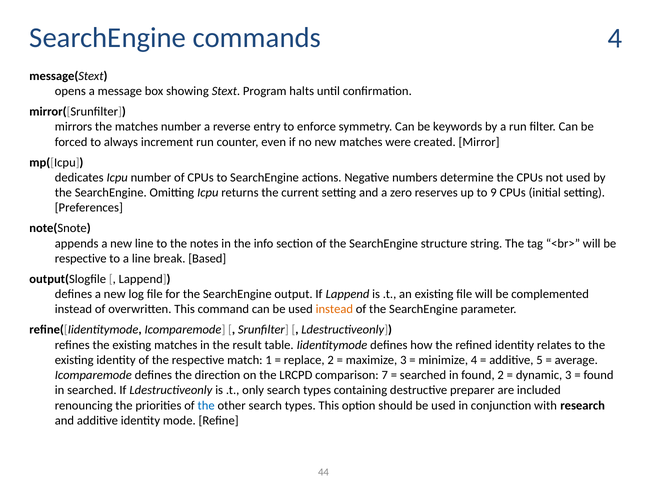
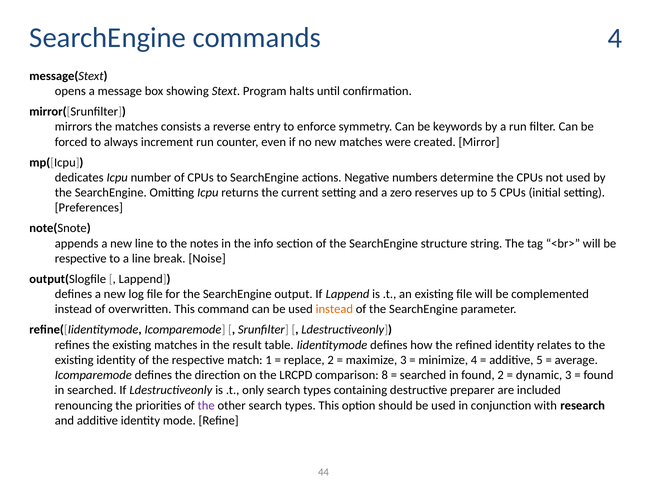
matches number: number -> consists (181, 127)
to 9: 9 -> 5 (493, 193)
Based: Based -> Noise (207, 259)
7: 7 -> 8 (385, 375)
the colour: blue -> purple (206, 406)
